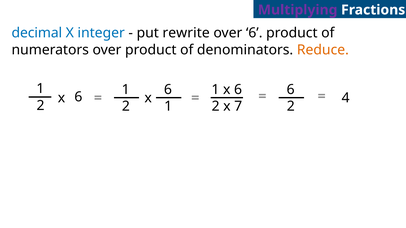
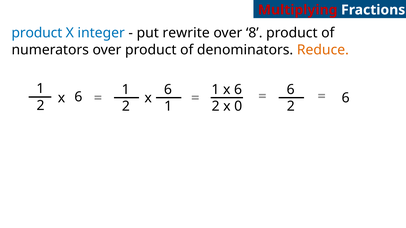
Multiplying colour: purple -> red (298, 10)
decimal: decimal -> product (37, 33)
over 6: 6 -> 8 (254, 33)
4: 4 -> 6 (346, 98)
7: 7 -> 0 (238, 107)
